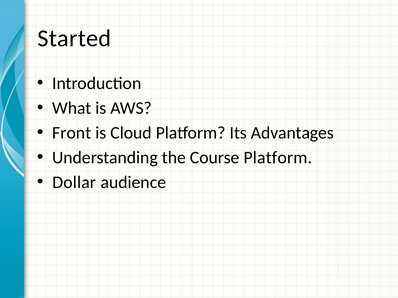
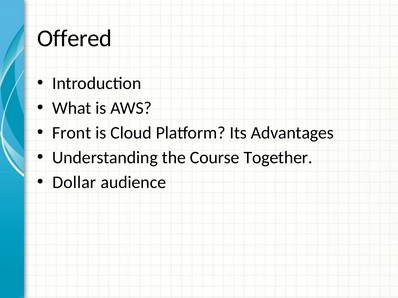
Started: Started -> Offered (75, 38)
Course Platform: Platform -> Together (278, 158)
